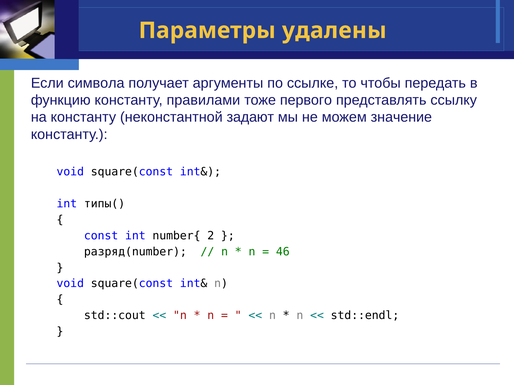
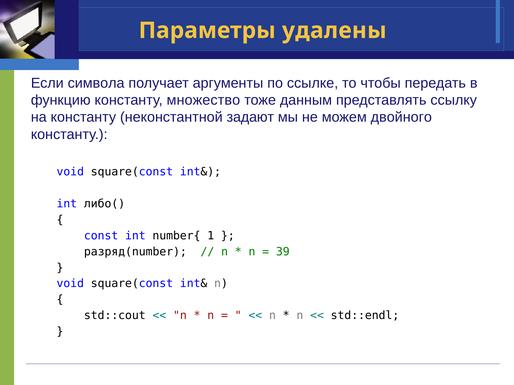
правилами: правилами -> множество (203, 100)
первого: первого -> данным (306, 100)
значение: значение -> двойного (401, 117)
типы(: типы( -> либо( (105, 204)
2: 2 -> 1 (211, 236)
46: 46 -> 39 (283, 252)
